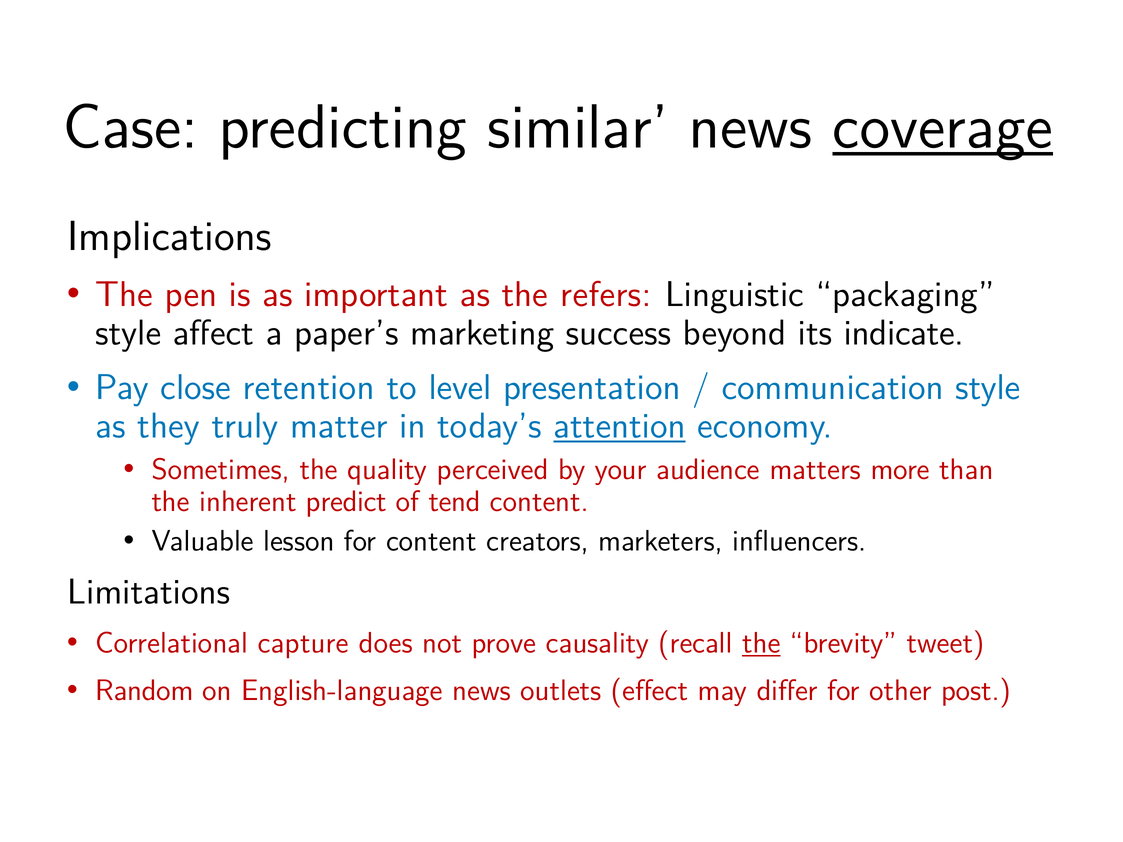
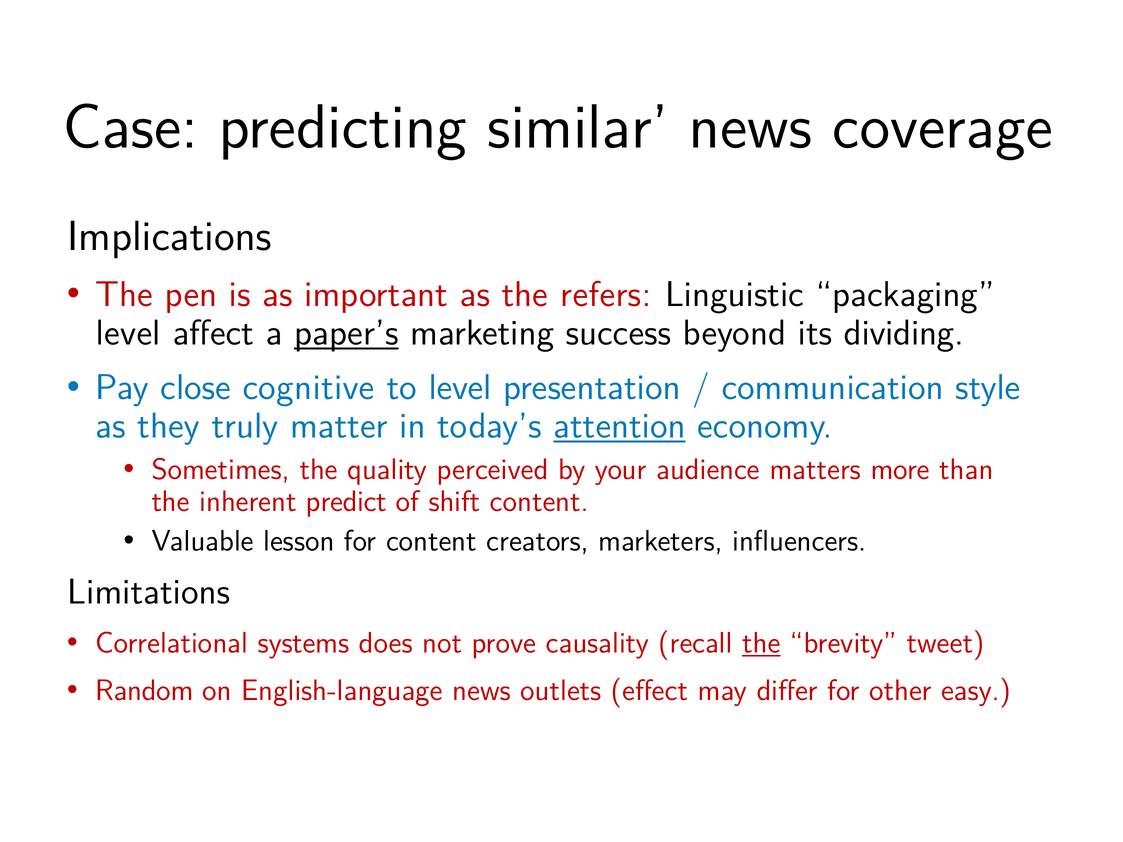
coverage underline: present -> none (943, 127)
style: style -> level (128, 333)
paper’s underline: none -> present (346, 333)
indicate: indicate -> dividing (904, 333)
retention: retention -> cognitive (309, 387)
tend: tend -> shift (455, 501)
capture: capture -> systems (303, 643)
post: post -> easy (976, 691)
